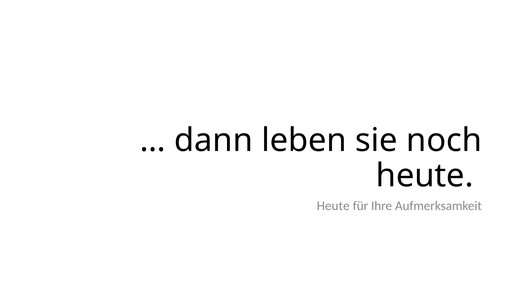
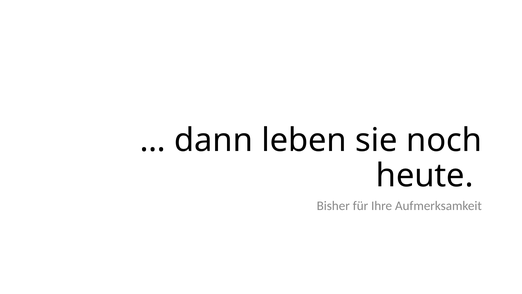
Heute: Heute -> Bisher (333, 205)
